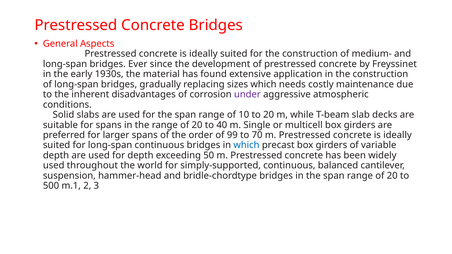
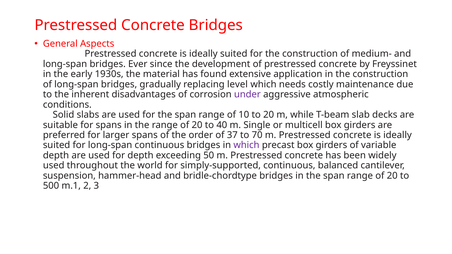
sizes: sizes -> level (237, 84)
99: 99 -> 37 (232, 135)
which colour: blue -> purple (246, 145)
